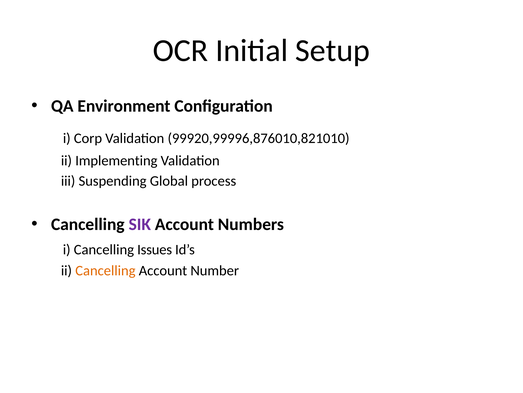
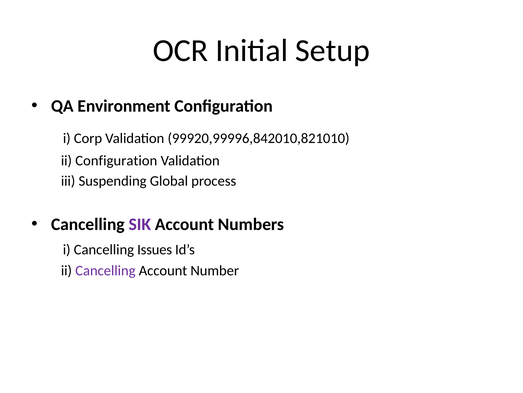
99920,99996,876010,821010: 99920,99996,876010,821010 -> 99920,99996,842010,821010 (259, 138)
ii Implementing: Implementing -> Configuration (116, 160)
Cancelling colour: orange -> purple (105, 270)
